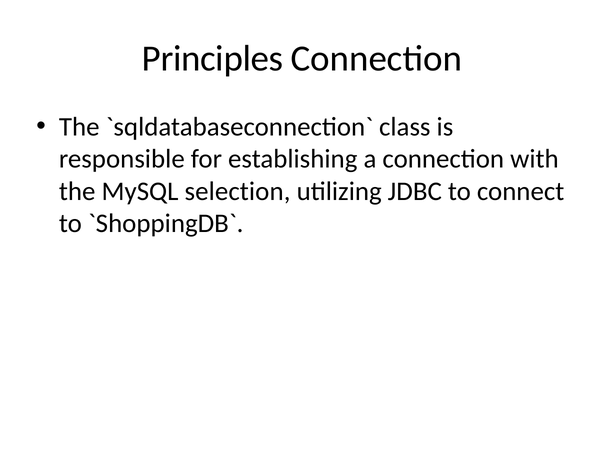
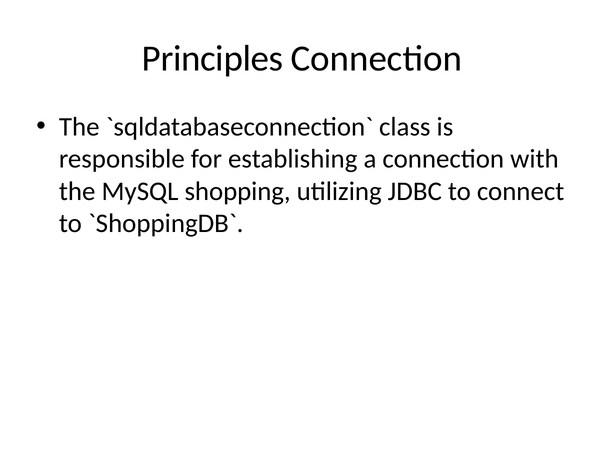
selection: selection -> shopping (238, 191)
